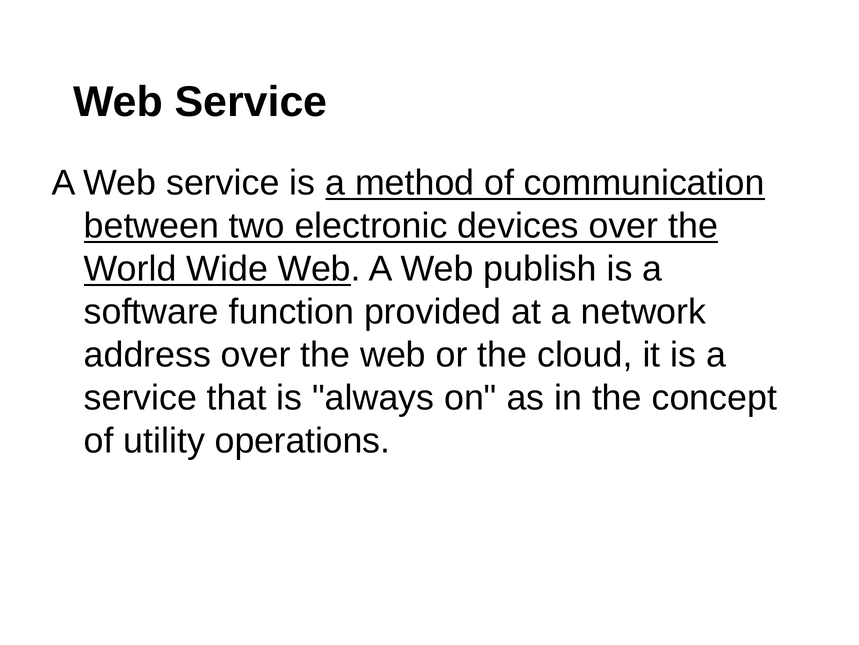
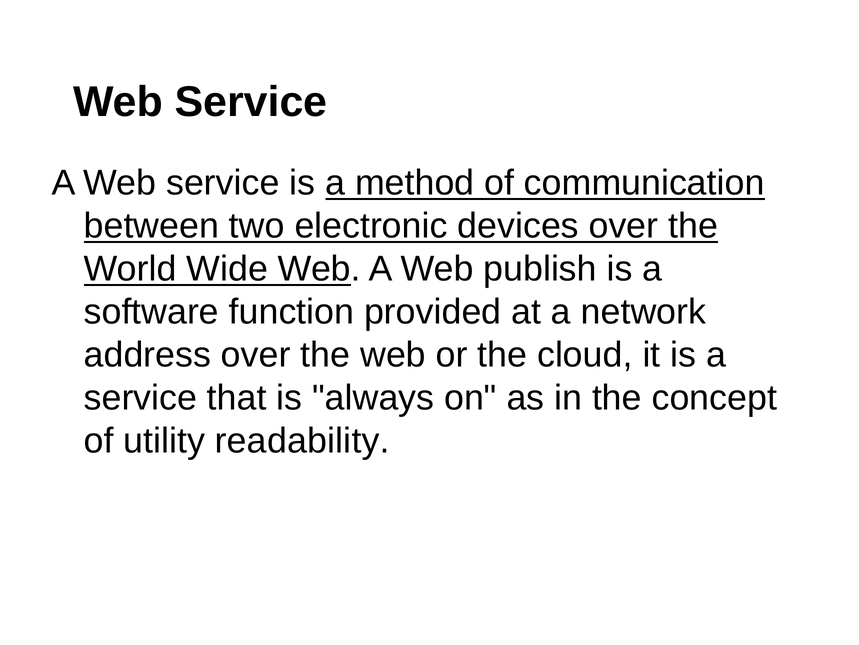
operations: operations -> readability (302, 441)
